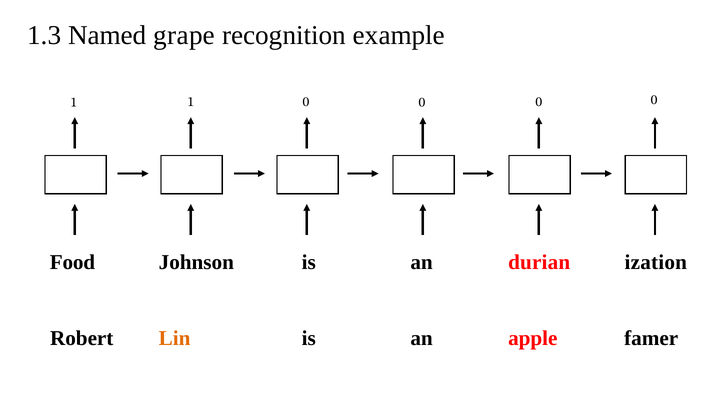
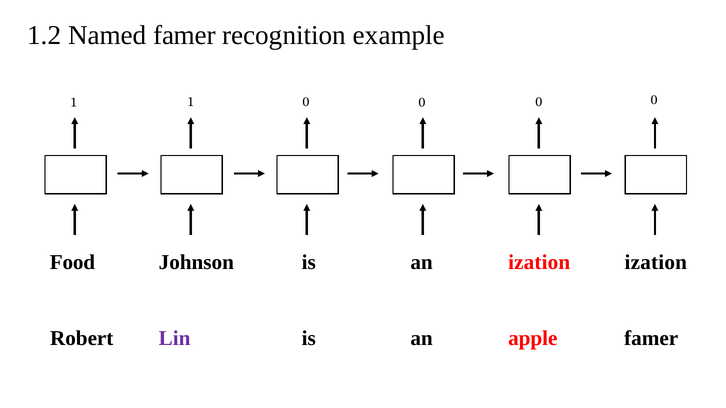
1.3: 1.3 -> 1.2 (44, 35)
Named grape: grape -> famer (185, 35)
durian: durian -> ization (539, 262)
Lin colour: orange -> purple (175, 339)
